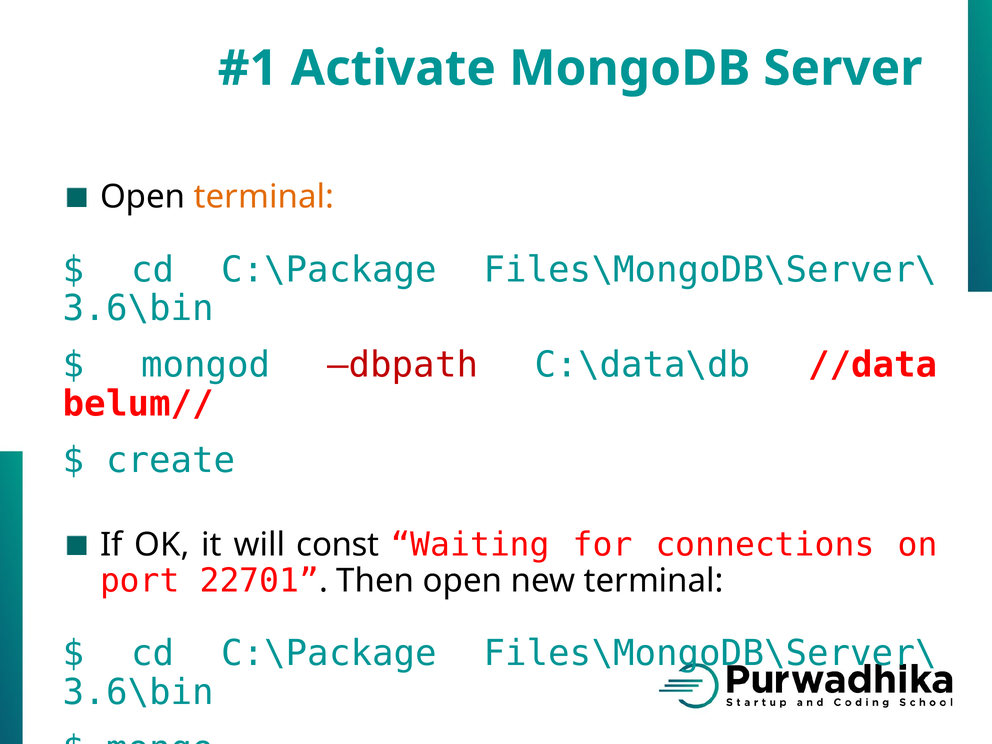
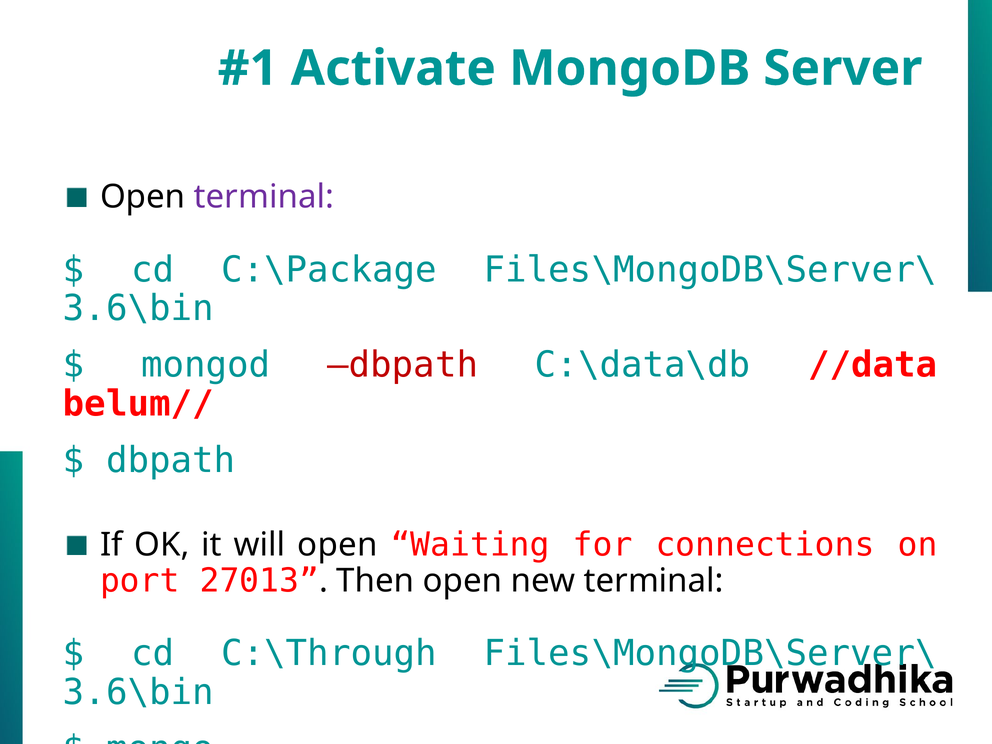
terminal colour: orange -> purple (264, 197)
create: create -> dbpath (171, 460)
will const: const -> open (338, 545)
22701: 22701 -> 27013 (259, 581)
C:\Package: C:\Package -> C:\Through (329, 654)
